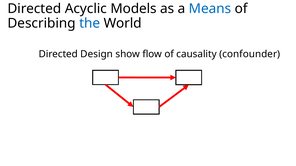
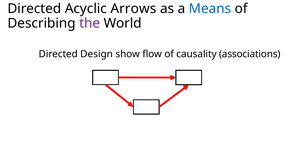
Models: Models -> Arrows (133, 9)
the colour: blue -> purple (90, 23)
confounder: confounder -> associations (250, 54)
